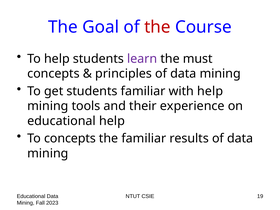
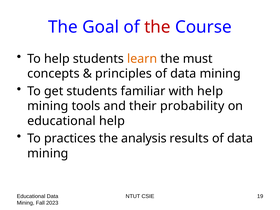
learn colour: purple -> orange (142, 59)
experience: experience -> probability (192, 106)
To concepts: concepts -> practices (70, 138)
the familiar: familiar -> analysis (144, 138)
